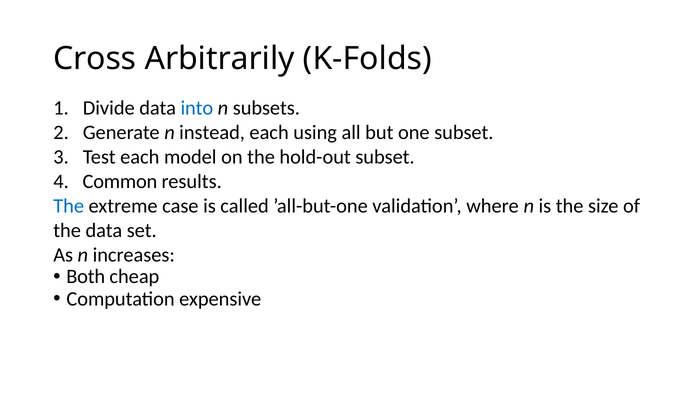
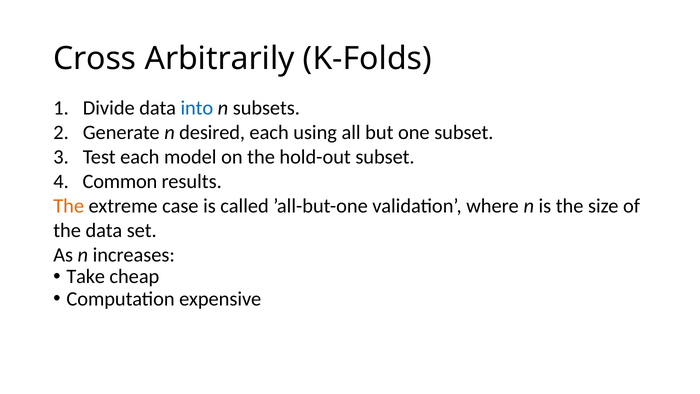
instead: instead -> desired (212, 132)
The colour: blue -> orange (69, 206)
Both: Both -> Take (86, 277)
